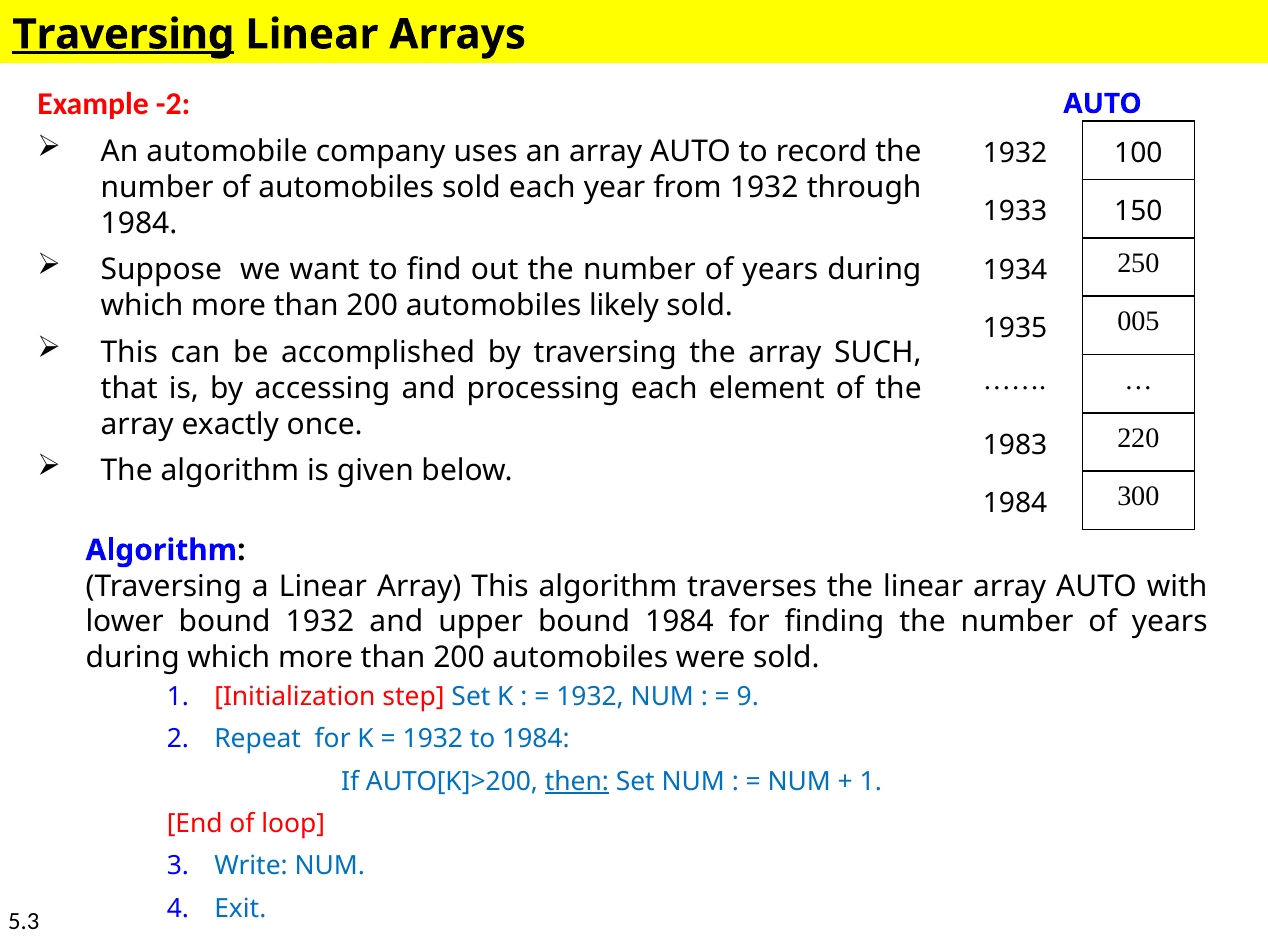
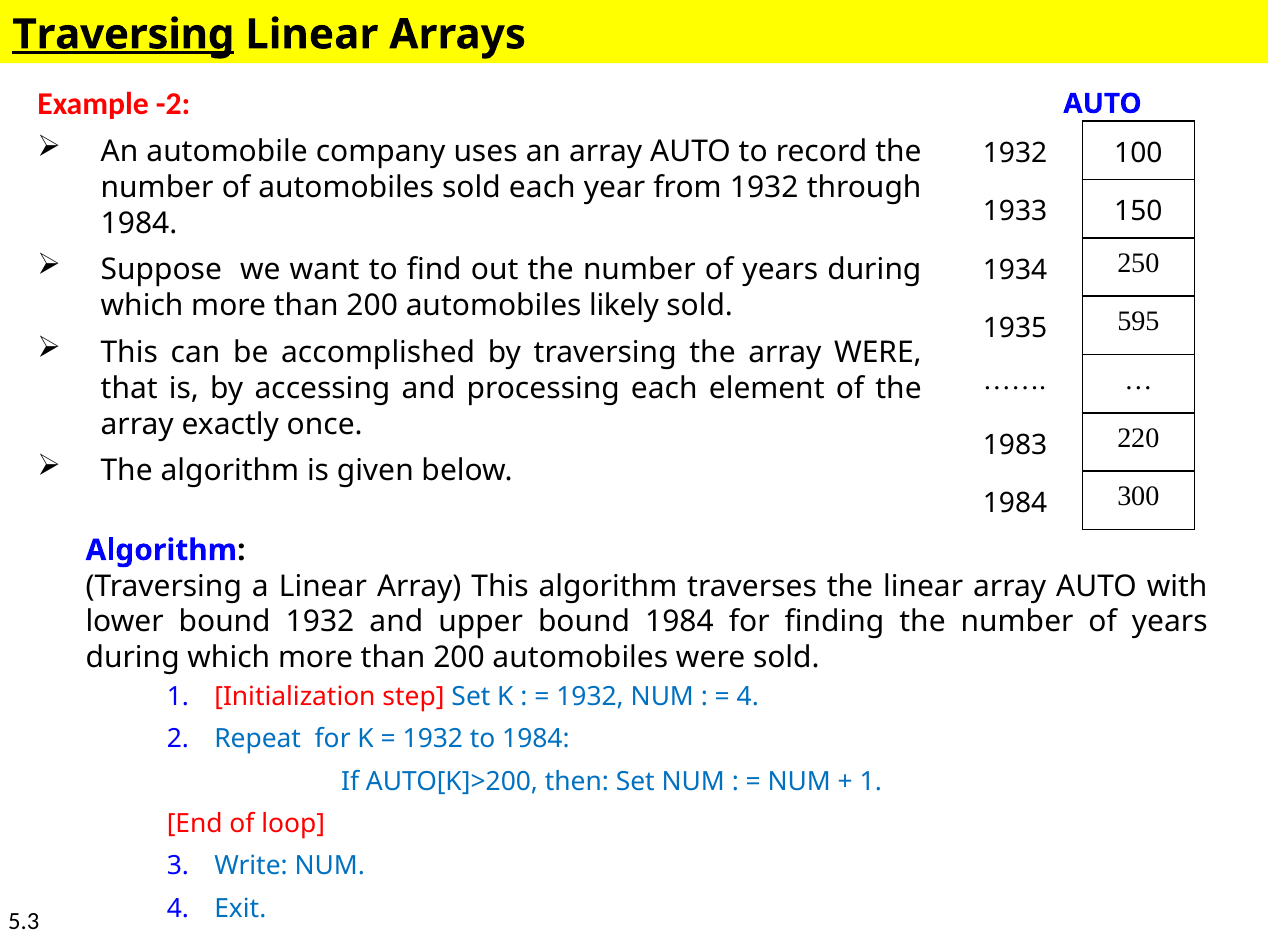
005: 005 -> 595 (1138, 321)
array SUCH: SUCH -> WERE (878, 352)
9: 9 -> 4 (748, 697)
then underline: present -> none (577, 781)
